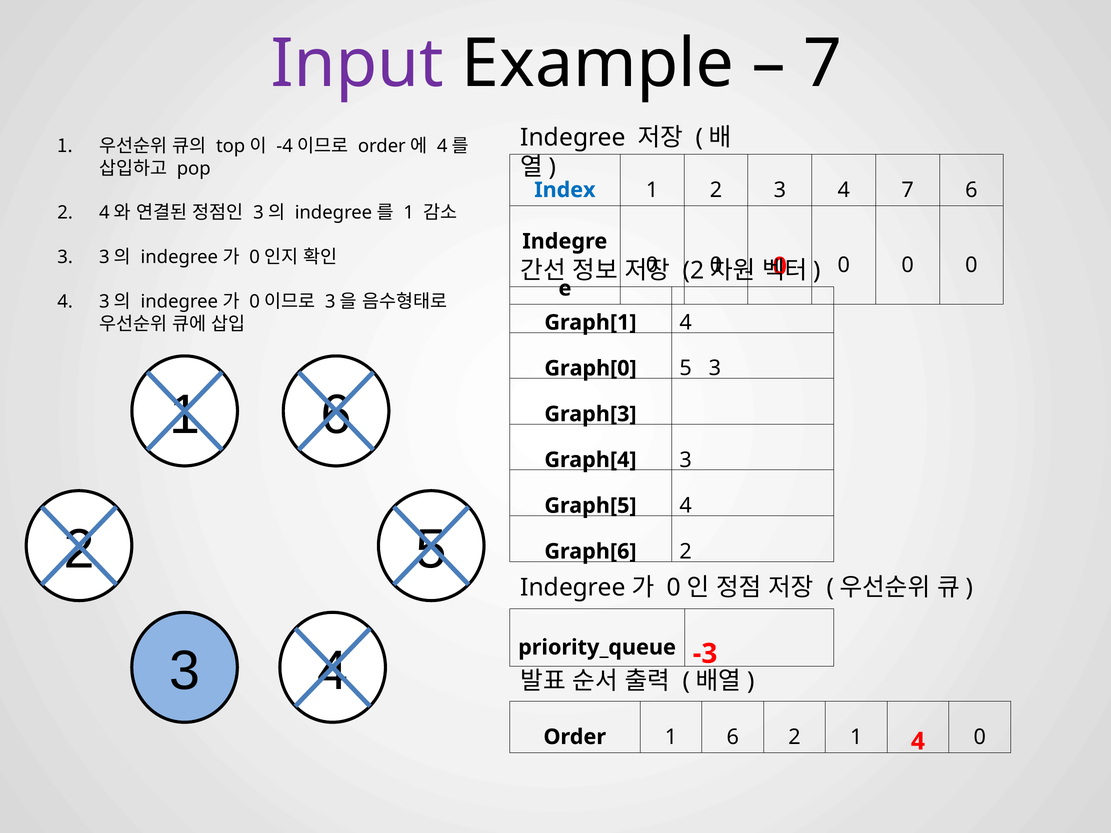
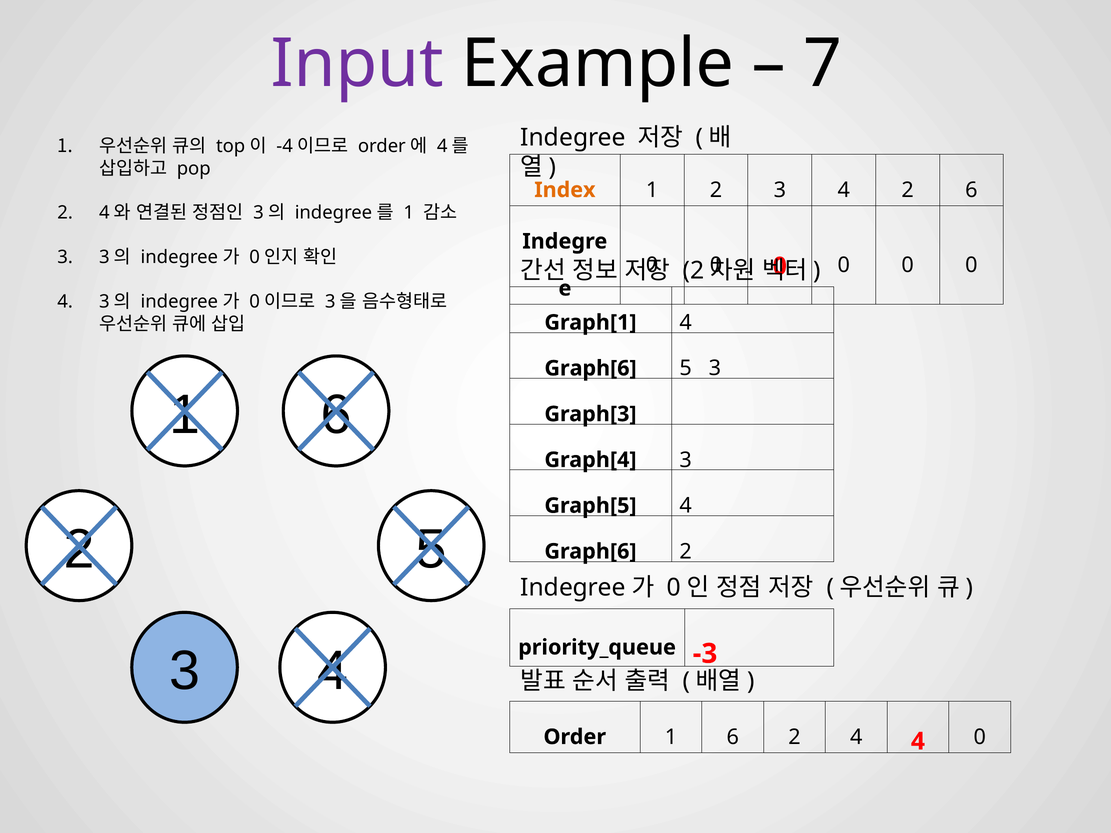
Index colour: blue -> orange (565, 190)
4 7: 7 -> 2 (908, 190)
Graph[0: Graph[0 -> Graph[6 (591, 368)
6 2 1: 1 -> 4 (856, 737)
